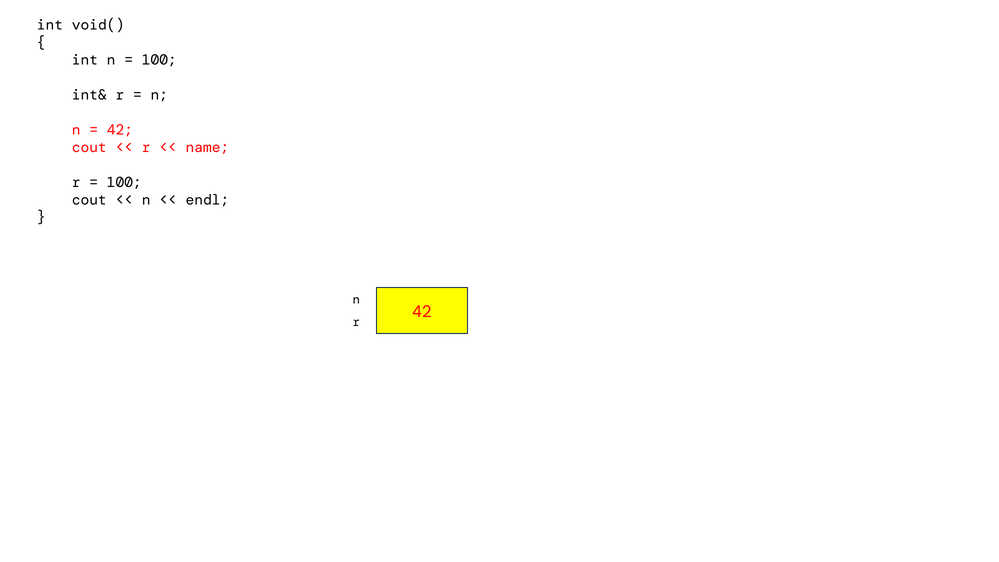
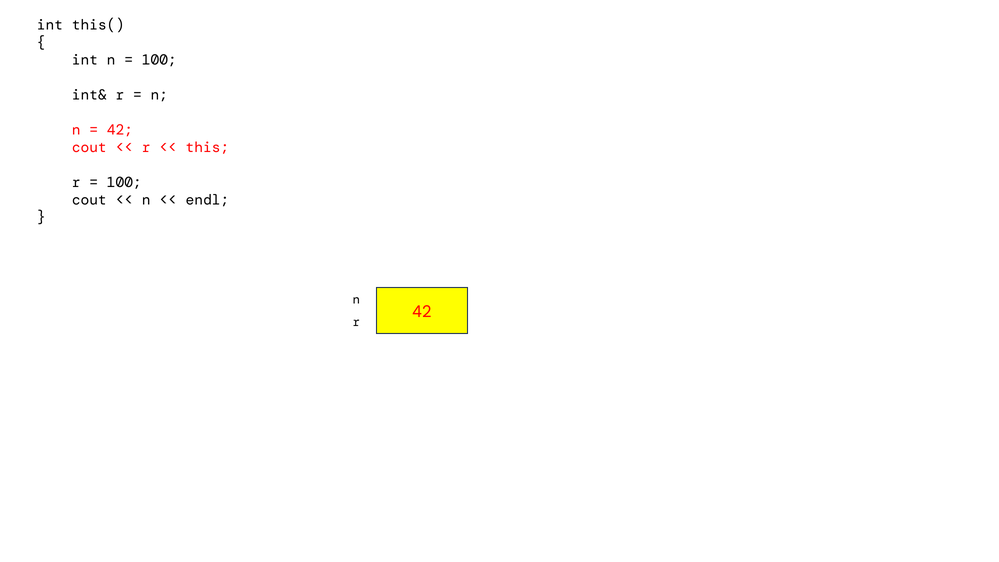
void(: void( -> this( (98, 25)
name: name -> this (207, 147)
